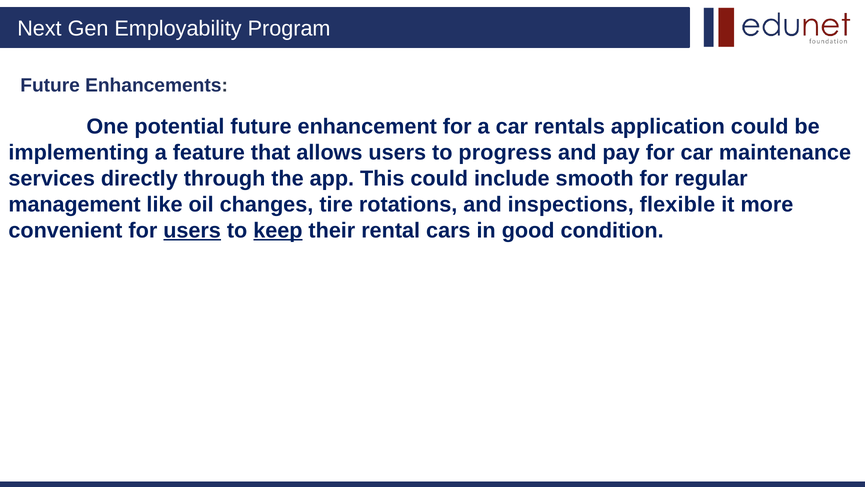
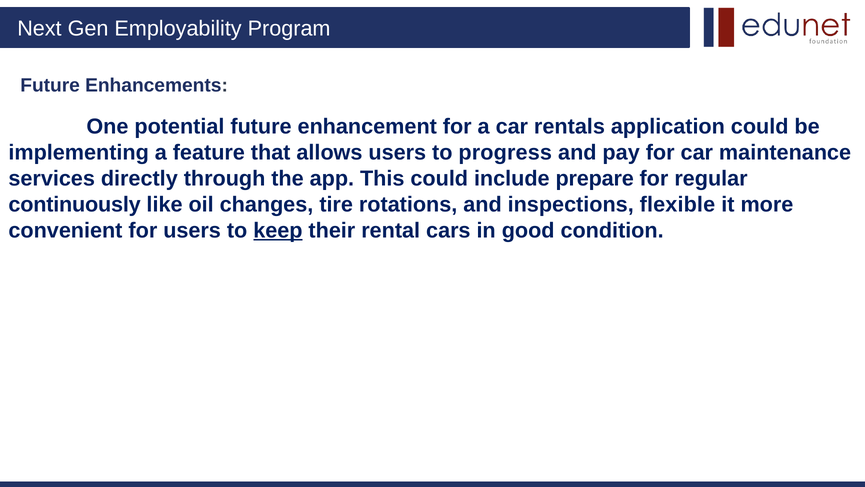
smooth: smooth -> prepare (595, 178)
management: management -> continuously (75, 204)
users underline: present -> none (192, 230)
